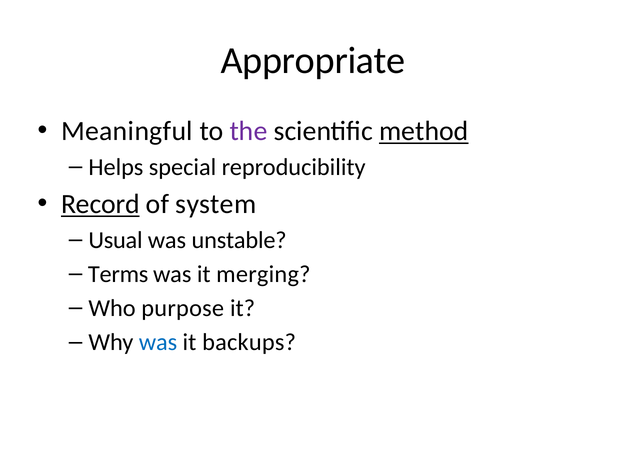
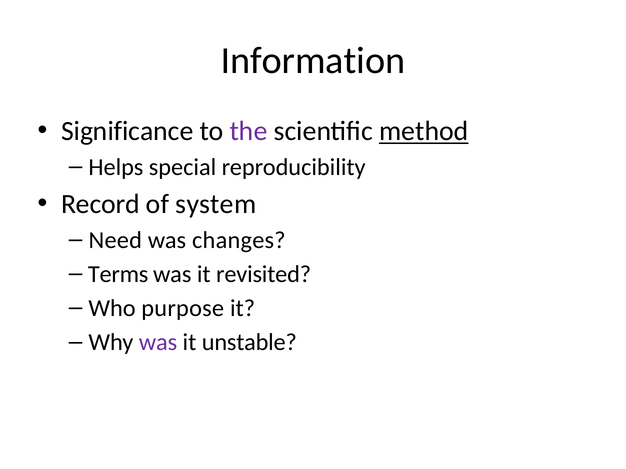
Appropriate: Appropriate -> Information (313, 61)
Meaningful: Meaningful -> Significance (127, 131)
Record underline: present -> none (100, 204)
Usual: Usual -> Need (115, 240)
unstable: unstable -> changes (239, 240)
merging: merging -> revisited (264, 274)
was colour: blue -> purple (158, 343)
backups: backups -> unstable (249, 343)
